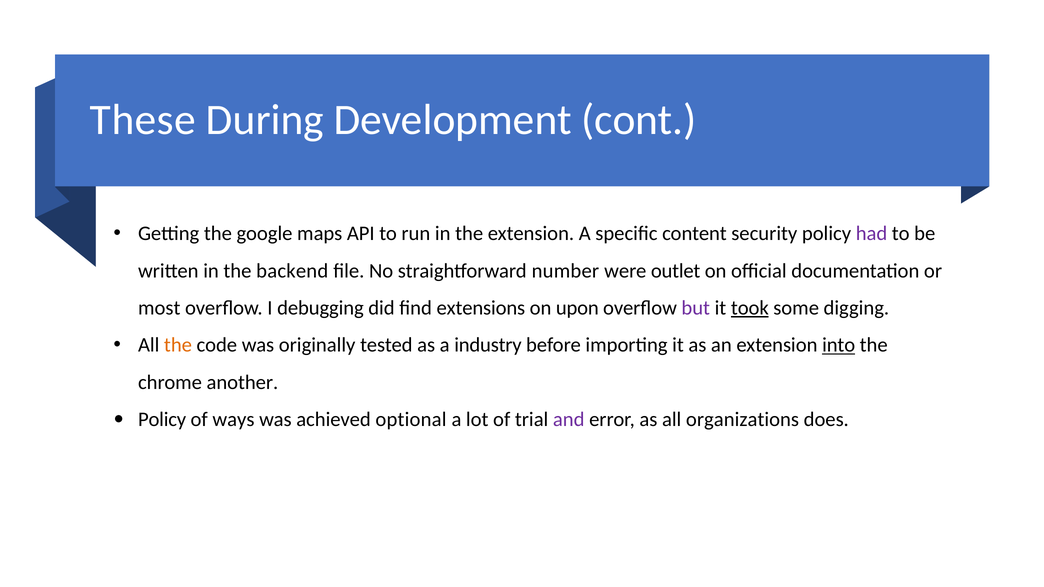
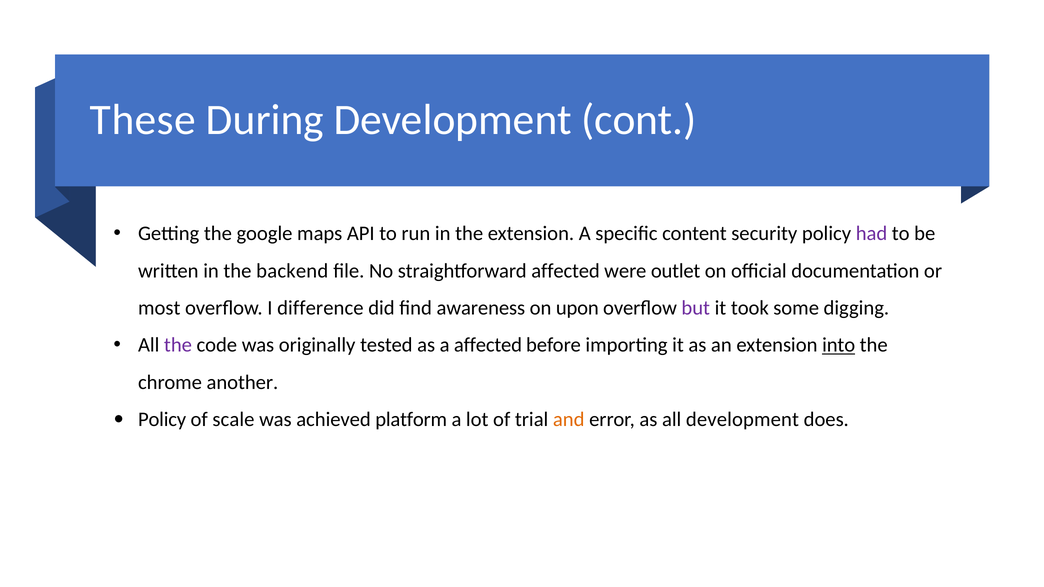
straightforward number: number -> affected (566, 271)
debugging: debugging -> difference (320, 308)
extensions: extensions -> awareness (481, 308)
took underline: present -> none (750, 308)
the colour: orange -> purple (178, 345)
a industry: industry -> affected (488, 345)
ways: ways -> scale (233, 420)
optional: optional -> platform (411, 420)
and colour: purple -> orange (569, 420)
all organizations: organizations -> development (742, 420)
